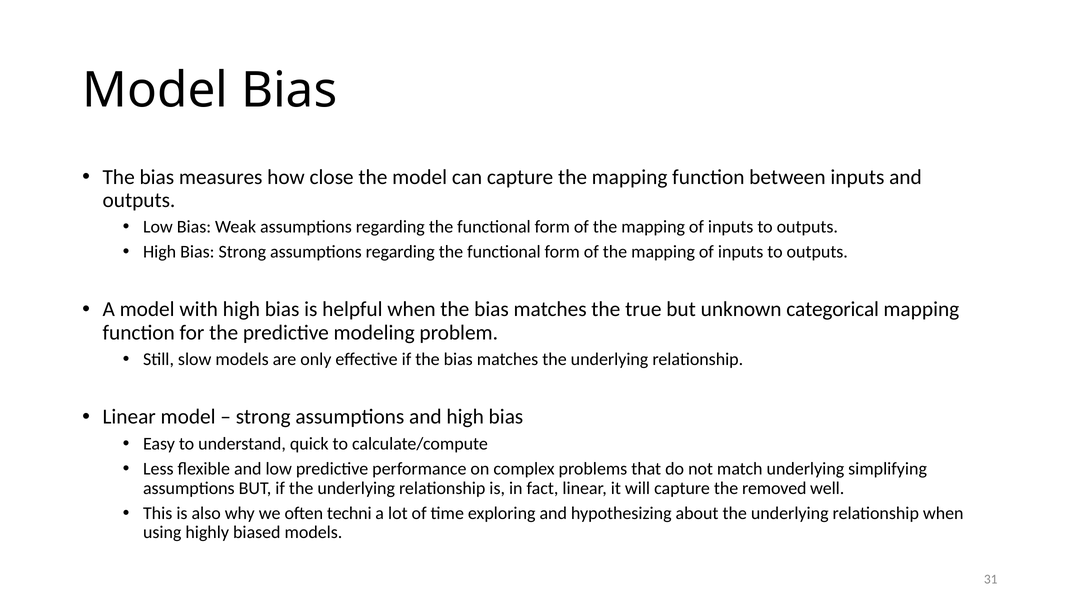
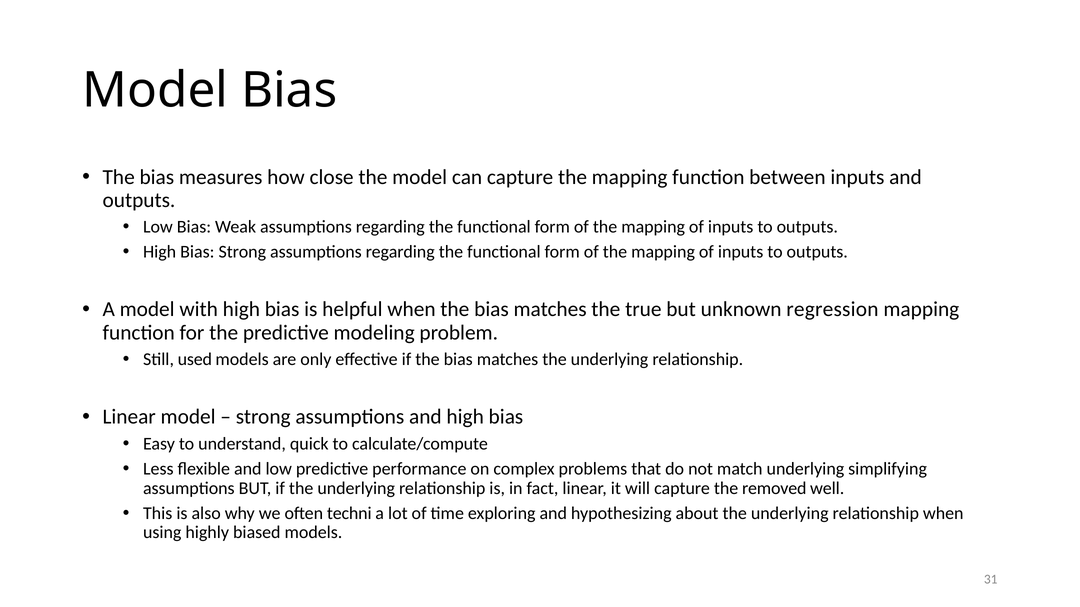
categorical: categorical -> regression (832, 310)
slow: slow -> used (195, 360)
